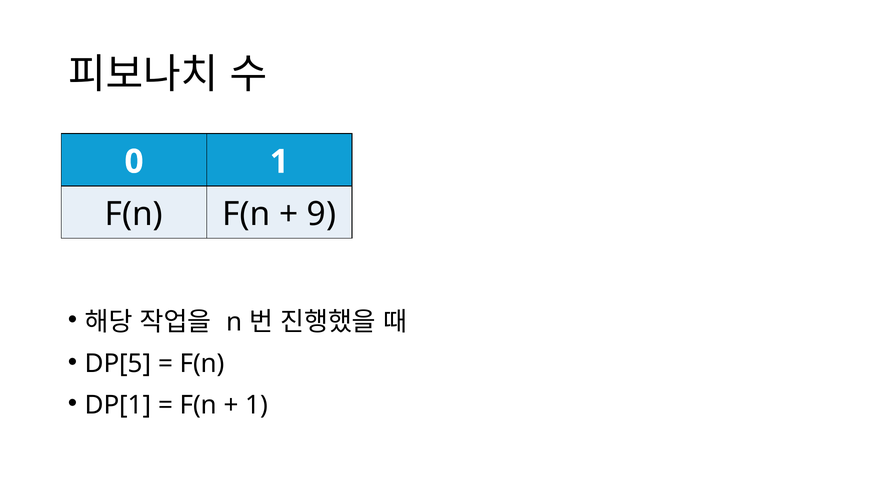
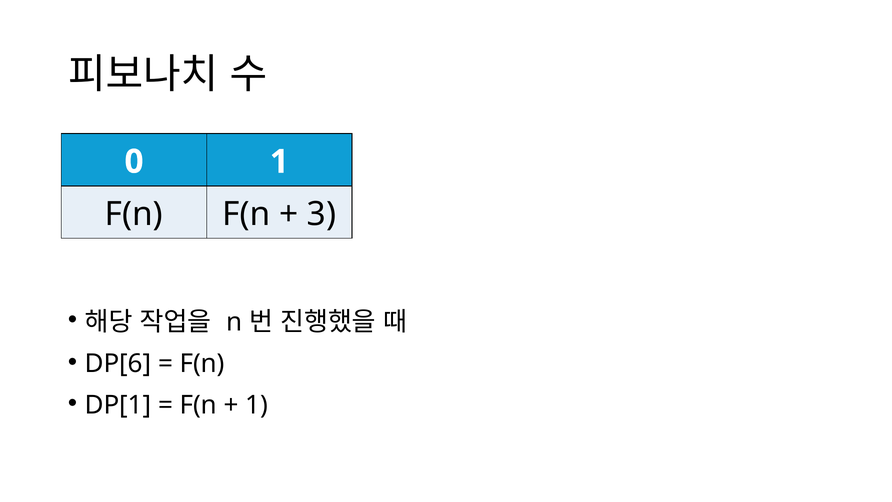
9: 9 -> 3 (322, 214)
DP[5: DP[5 -> DP[6 (118, 364)
